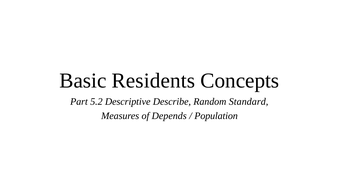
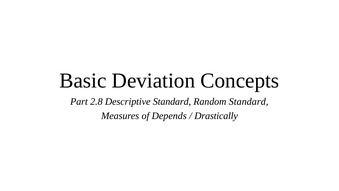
Residents: Residents -> Deviation (153, 81)
5.2: 5.2 -> 2.8 (96, 101)
Descriptive Describe: Describe -> Standard (172, 101)
Population: Population -> Drastically (216, 116)
